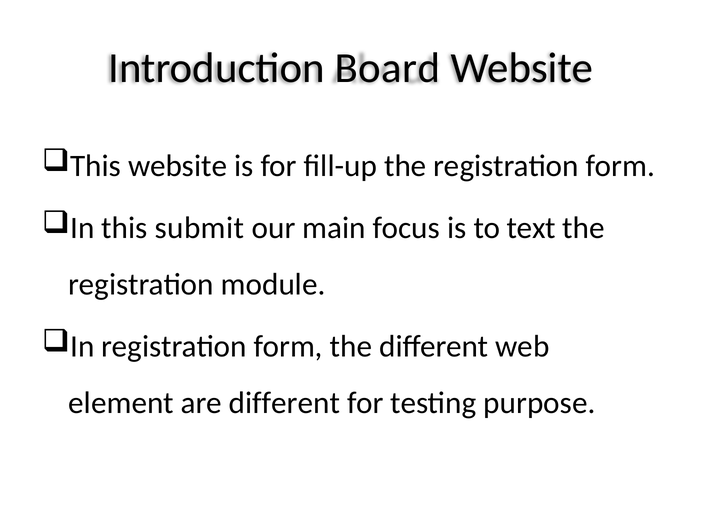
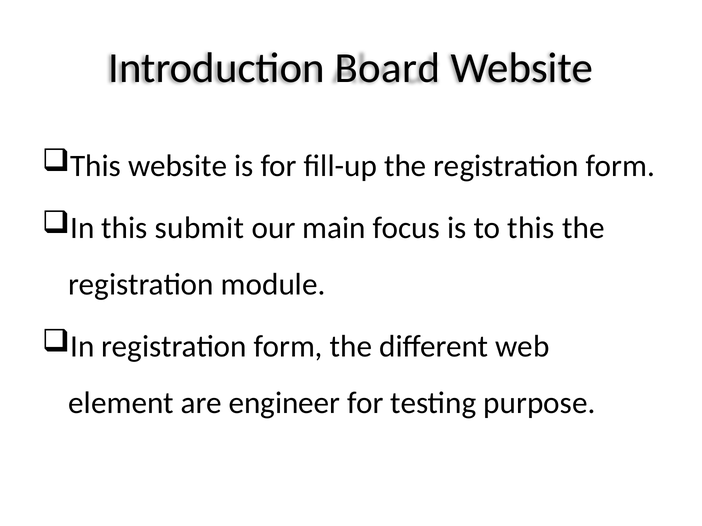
to text: text -> this (531, 228)
are different: different -> engineer (284, 403)
